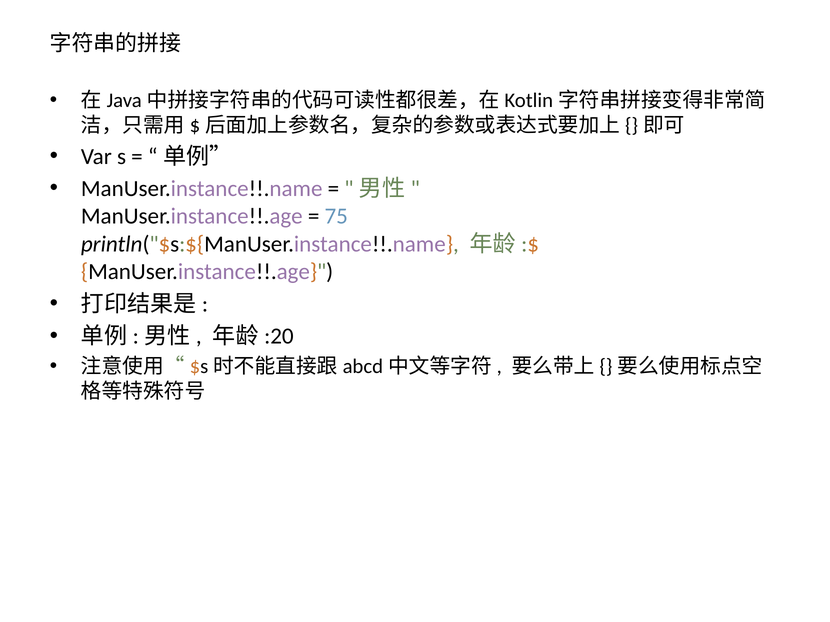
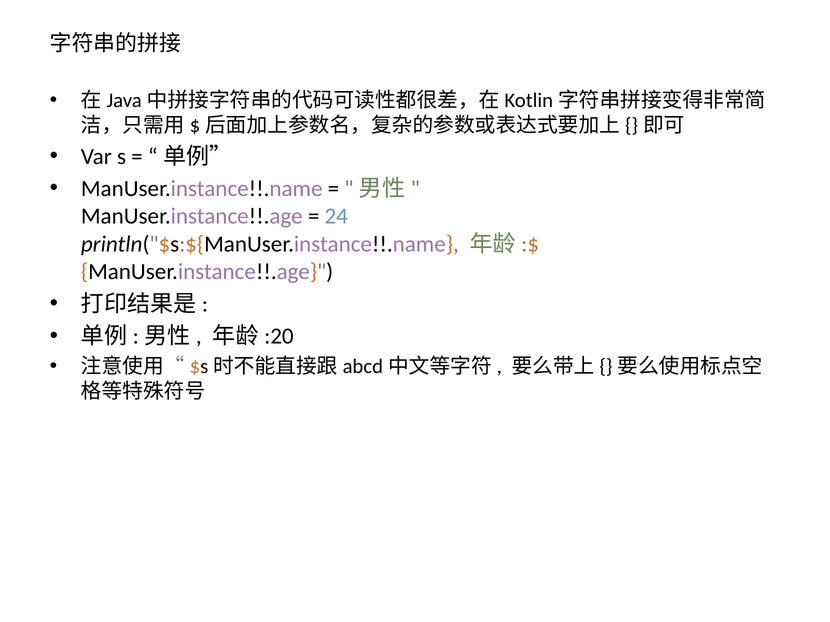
75: 75 -> 24 (336, 217)
